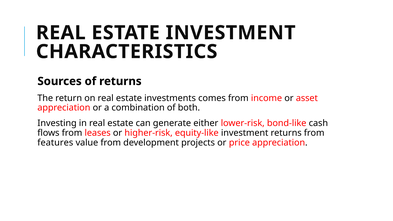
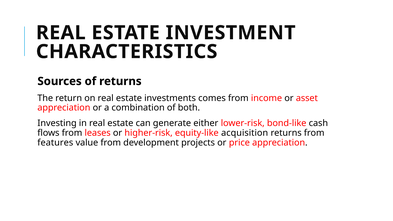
equity-like investment: investment -> acquisition (245, 133)
